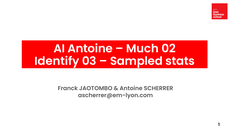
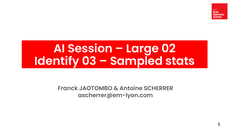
AI Antoine: Antoine -> Session (90, 49)
Much: Much -> Large (142, 49)
